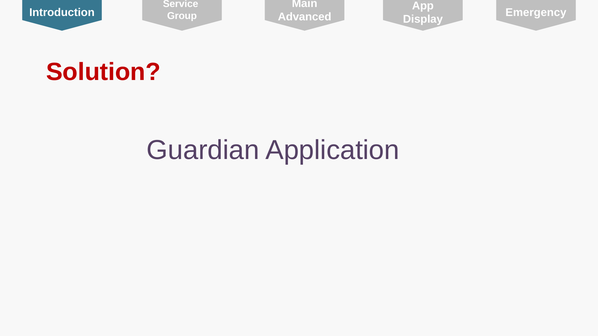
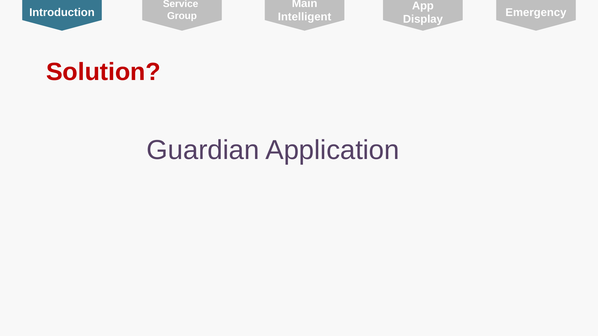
Advanced: Advanced -> Intelligent (305, 17)
